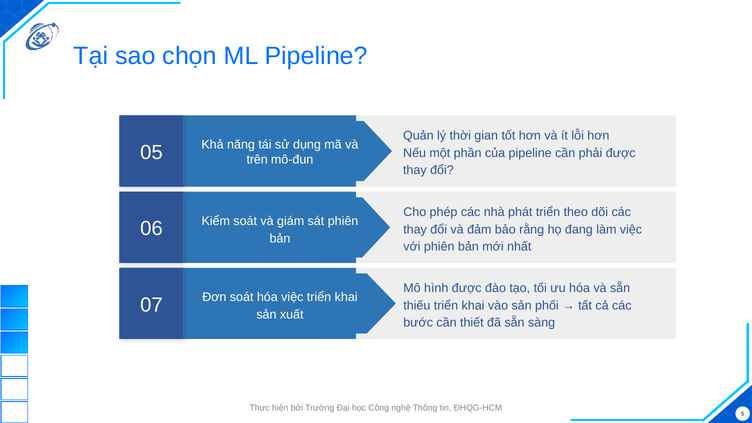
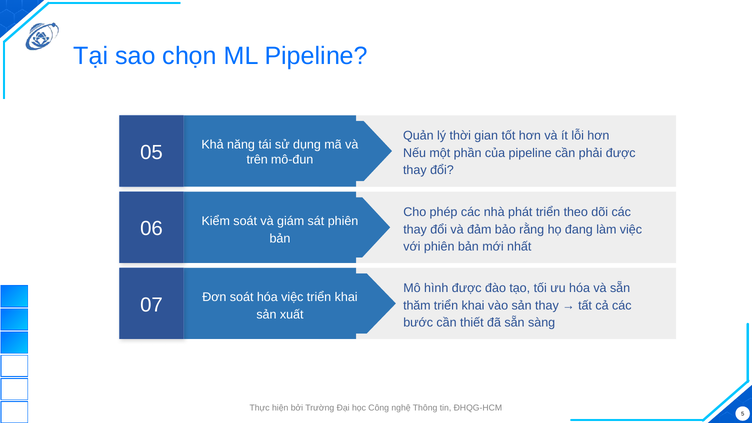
thiếu: thiếu -> thăm (417, 305)
sản phối: phối -> thay (547, 305)
